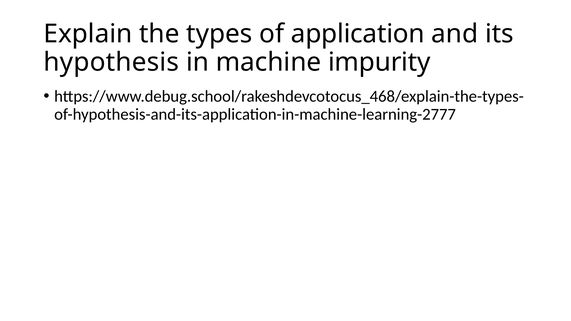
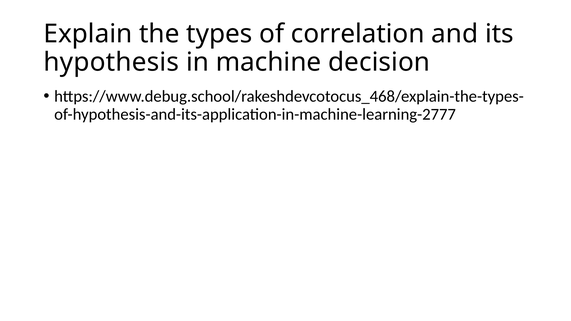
application: application -> correlation (358, 34)
impurity: impurity -> decision (379, 62)
